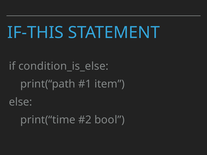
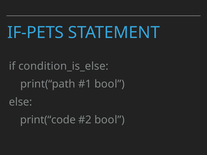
IF-THIS: IF-THIS -> IF-PETS (36, 33)
item: item -> bool (110, 84)
print(“time: print(“time -> print(“code (48, 120)
